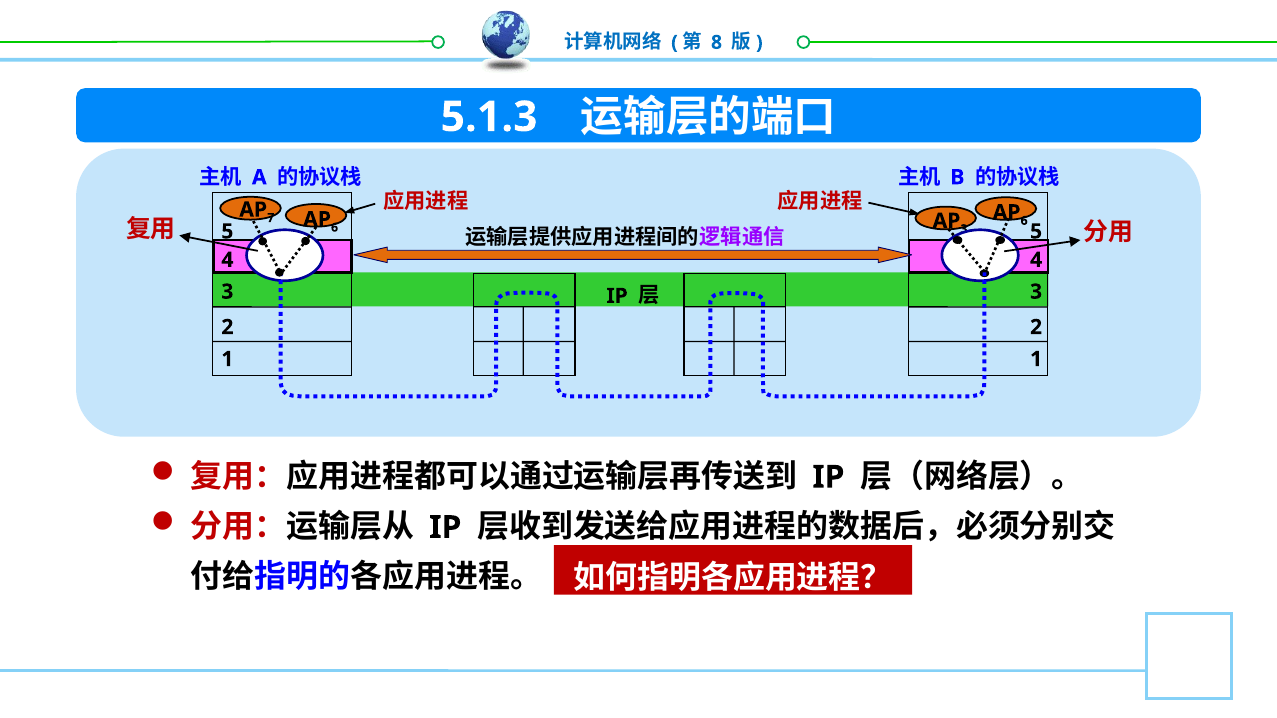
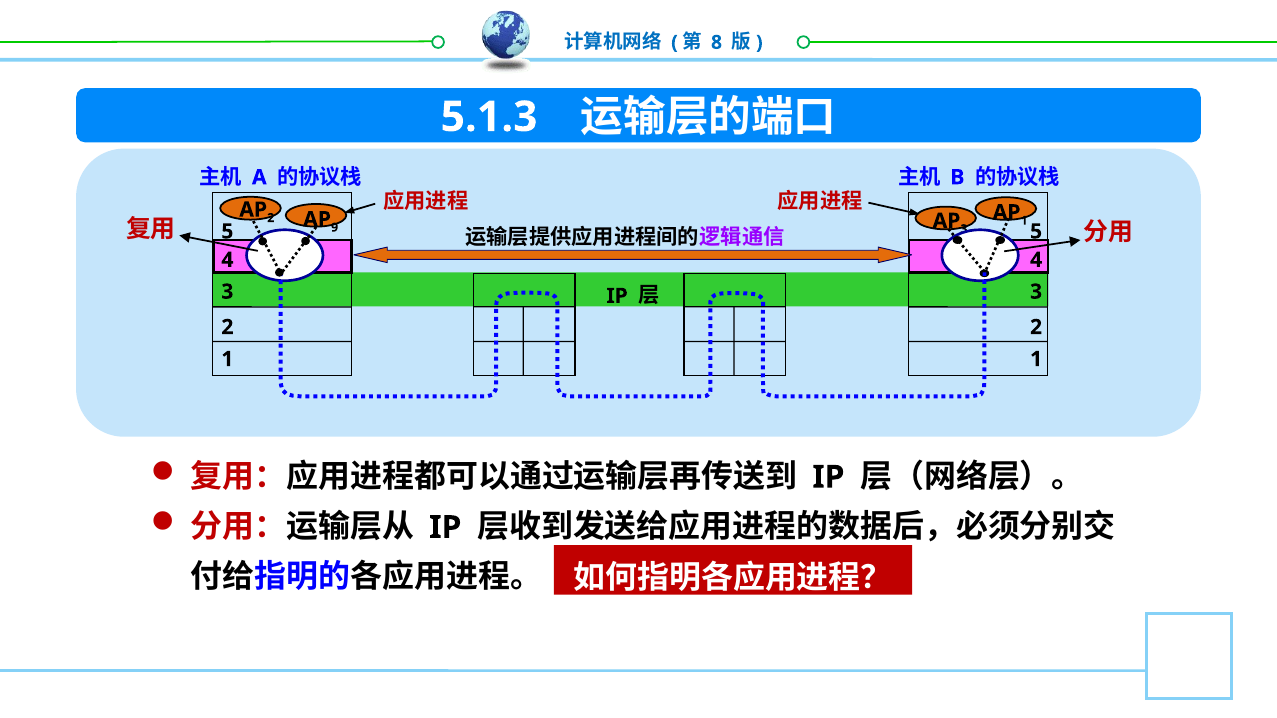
7: 7 -> 2 (271, 218)
6: 6 -> 9 (335, 228)
6: 6 -> 1 (1024, 221)
